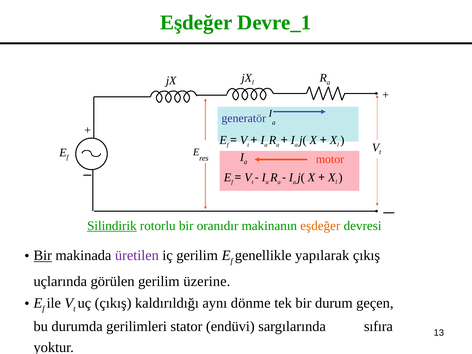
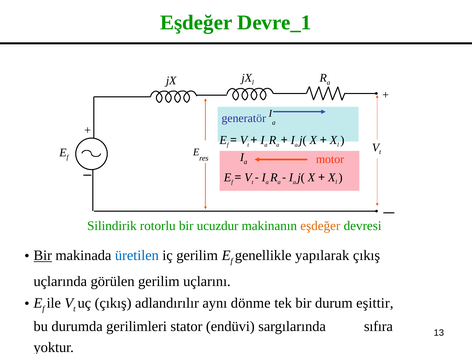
Silindirik underline: present -> none (112, 226)
oranıdır: oranıdır -> ucuzdur (218, 226)
üretilen colour: purple -> blue (137, 256)
üzerine: üzerine -> uçlarını (207, 281)
kaldırıldığı: kaldırıldığı -> adlandırılır (167, 303)
geçen: geçen -> eşittir (375, 303)
